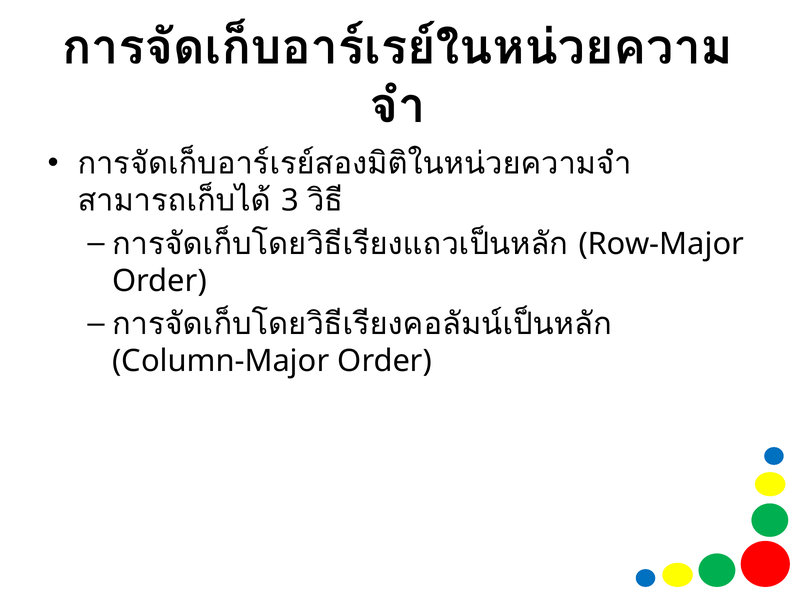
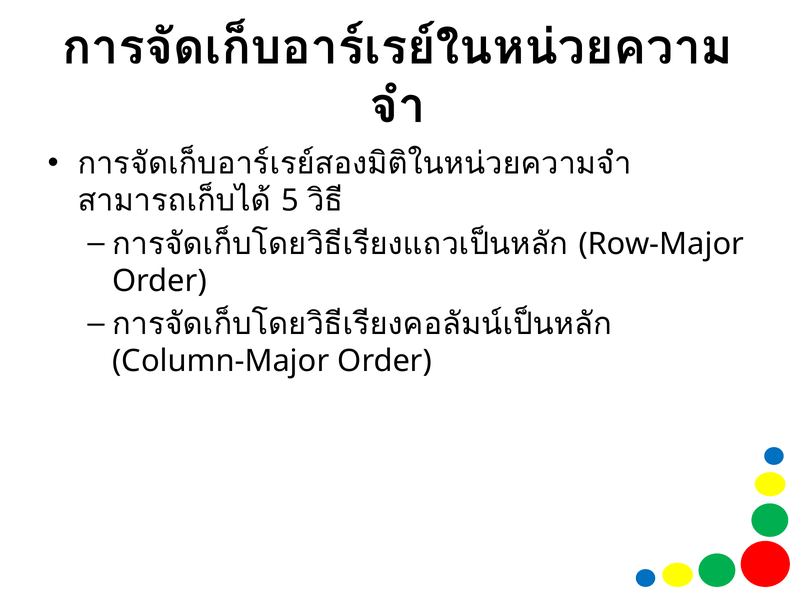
3: 3 -> 5 (290, 201)
